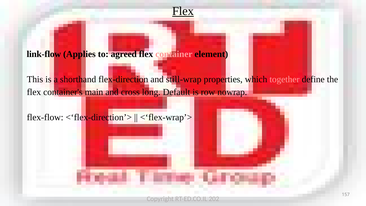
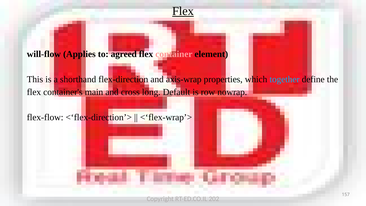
link-flow: link-flow -> will-flow (44, 54)
still-wrap: still-wrap -> axis-wrap (184, 79)
together colour: pink -> light blue (285, 79)
